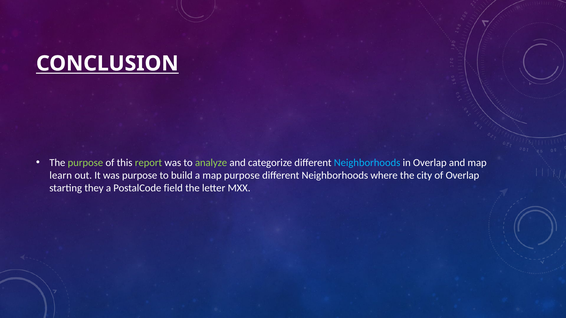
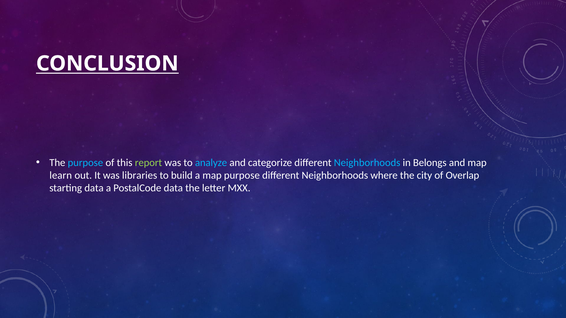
purpose colour: light green -> light blue (85, 163)
analyze colour: light green -> light blue (211, 163)
in Overlap: Overlap -> Belongs (430, 163)
was purpose: purpose -> libraries (140, 176)
starting they: they -> data (94, 188)
PostalCode field: field -> data (173, 188)
